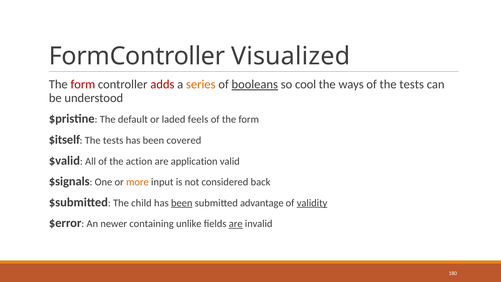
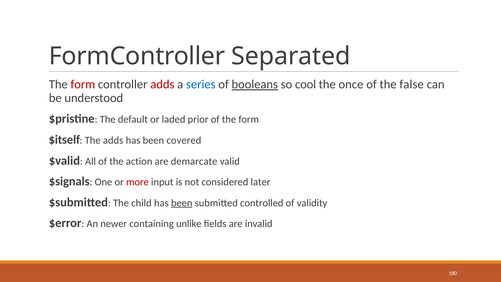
Visualized: Visualized -> Separated (291, 56)
series colour: orange -> blue (201, 84)
ways: ways -> once (351, 84)
of the tests: tests -> false (412, 84)
feels: feels -> prior (198, 119)
tests: tests -> adds (113, 140)
application: application -> demarcate (194, 161)
more colour: orange -> red (137, 182)
back: back -> later (261, 182)
advantage: advantage -> controlled (262, 203)
validity underline: present -> none (312, 203)
are underline: present -> none (236, 224)
